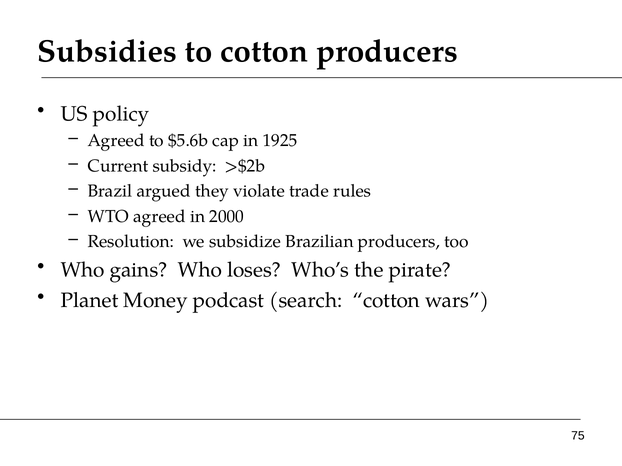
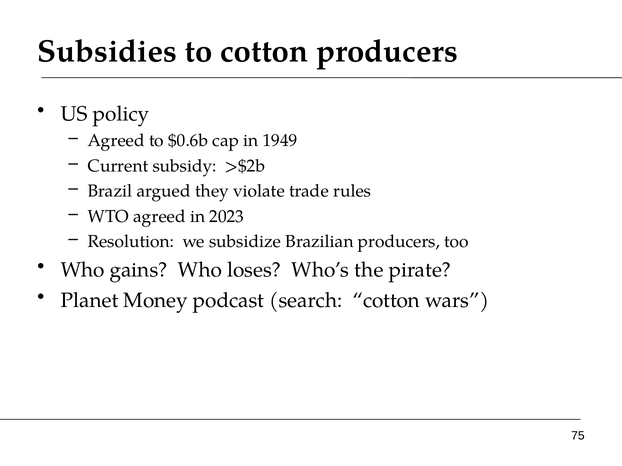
$5.6b: $5.6b -> $0.6b (188, 141)
1925: 1925 -> 1949 (280, 141)
2000: 2000 -> 2023 (227, 217)
